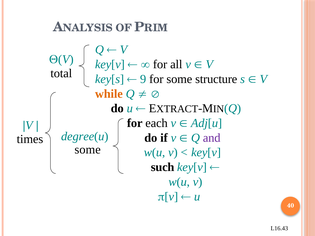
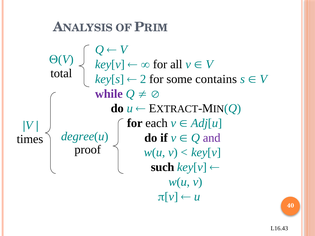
9: 9 -> 2 (143, 79)
structure: structure -> contains (216, 79)
while colour: orange -> purple (109, 94)
some: some -> proof (88, 150)
